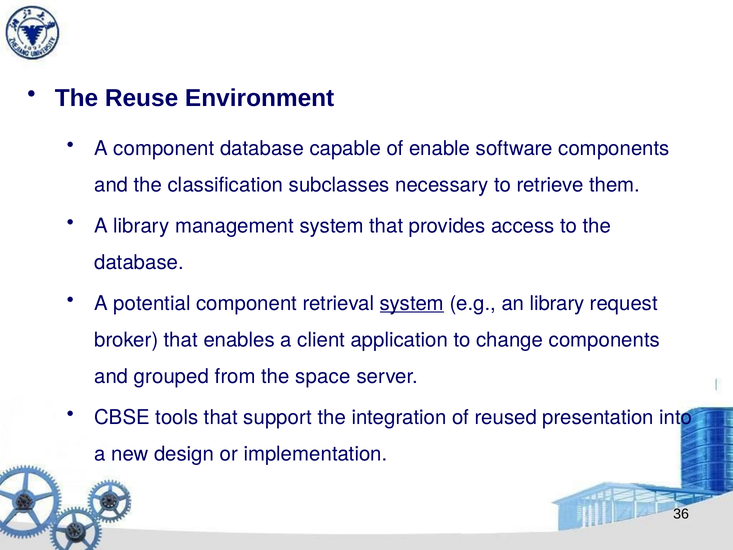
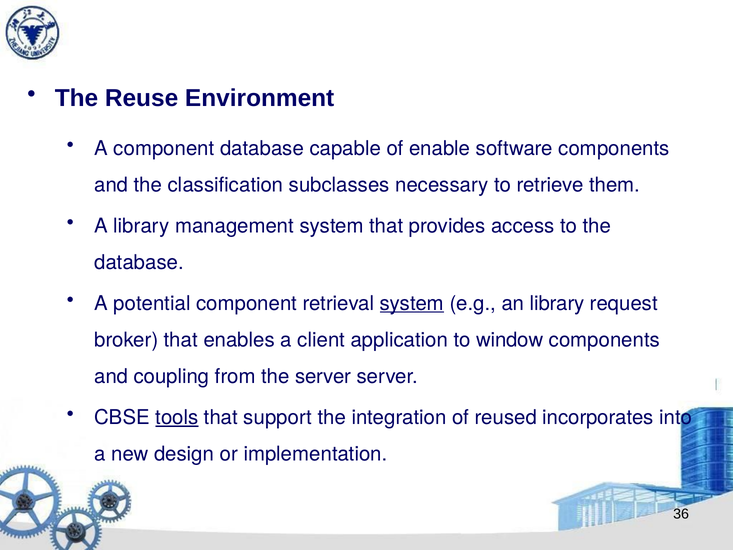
change: change -> window (510, 340)
grouped: grouped -> coupling (172, 376)
the space: space -> server (323, 376)
tools underline: none -> present (177, 417)
presentation: presentation -> incorporates (598, 417)
